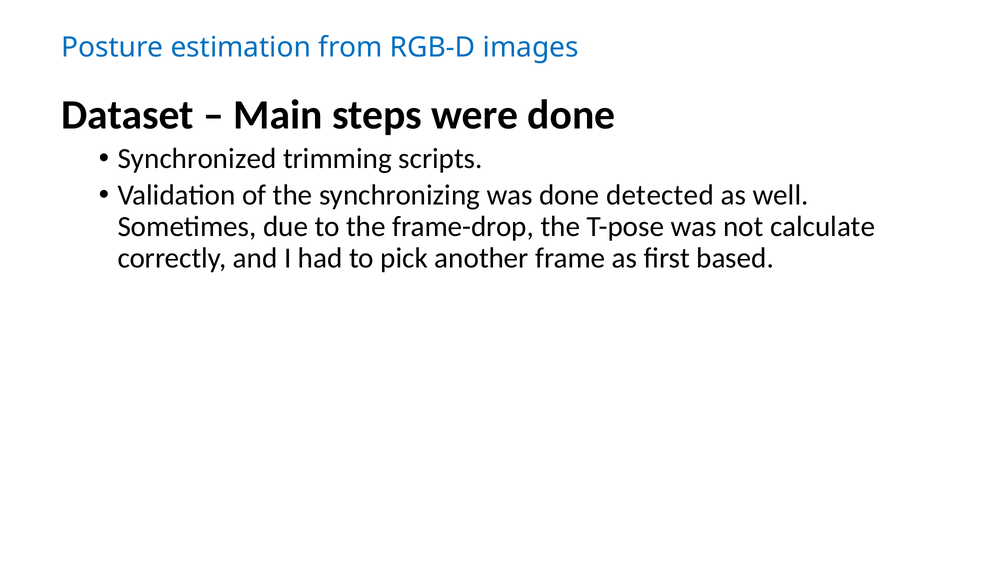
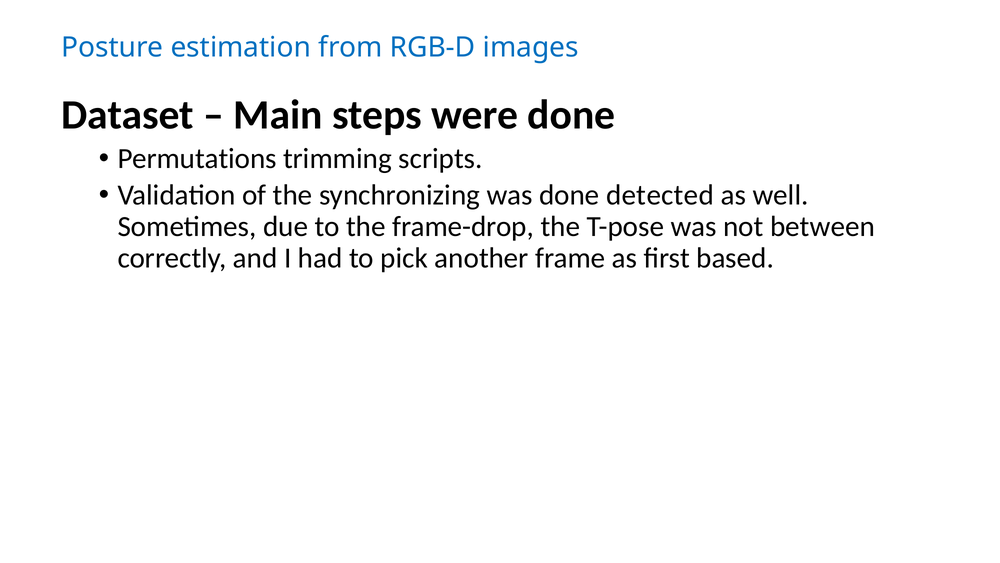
Synchronized: Synchronized -> Permutations (197, 158)
calculate: calculate -> between (823, 226)
